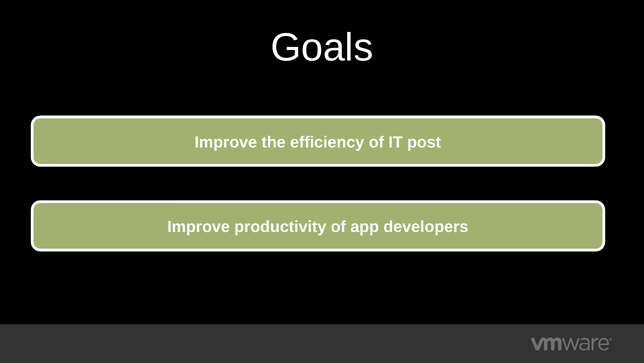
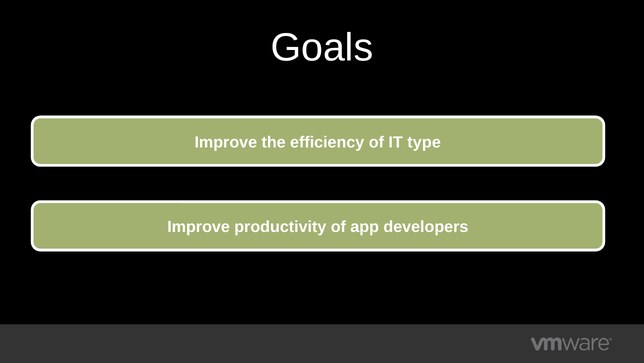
post: post -> type (424, 142)
